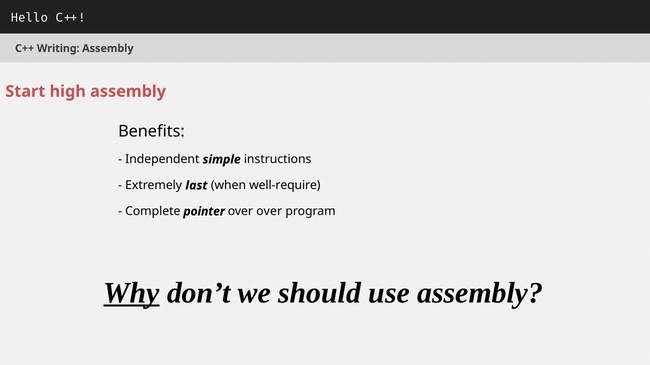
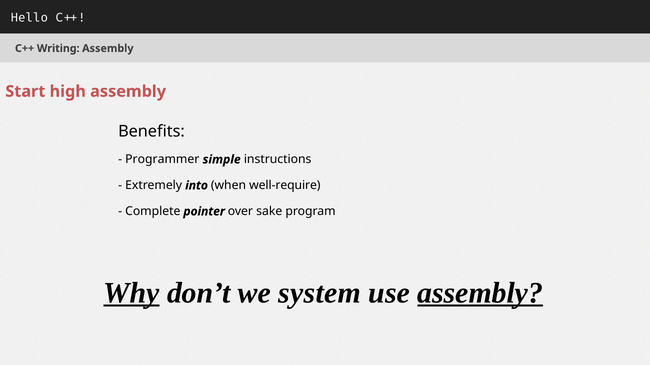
Independent: Independent -> Programmer (162, 160)
last: last -> into (197, 186)
over over: over -> sake (269, 212)
should: should -> system (320, 293)
assembly underline: none -> present (480, 293)
